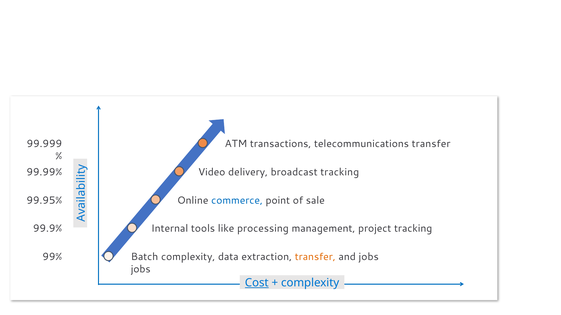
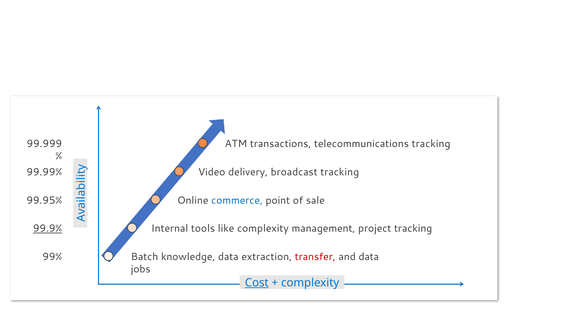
telecommunications transfer: transfer -> tracking (431, 144)
99.9% underline: none -> present (48, 229)
like processing: processing -> complexity (263, 229)
Batch complexity: complexity -> knowledge (188, 257)
transfer colour: orange -> red (315, 257)
and jobs: jobs -> data (369, 257)
